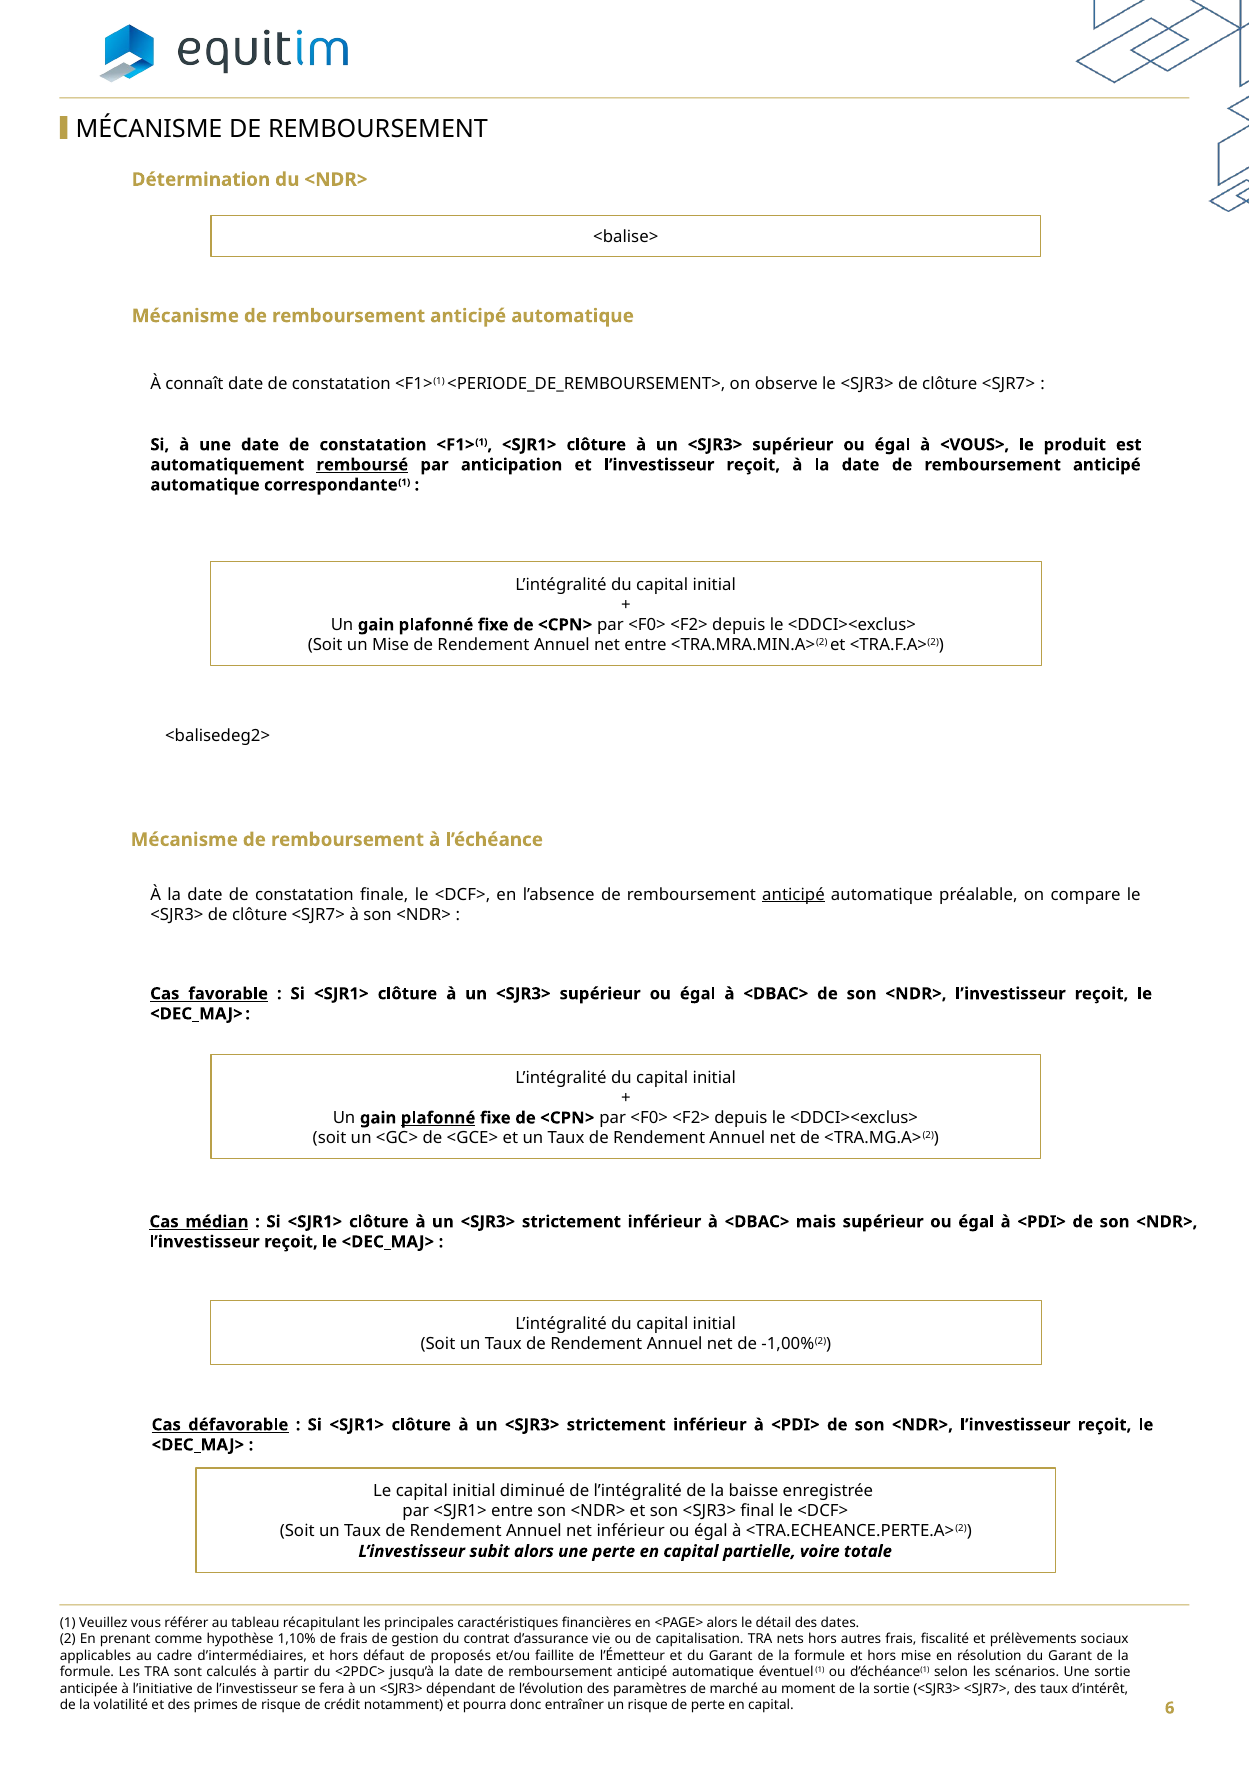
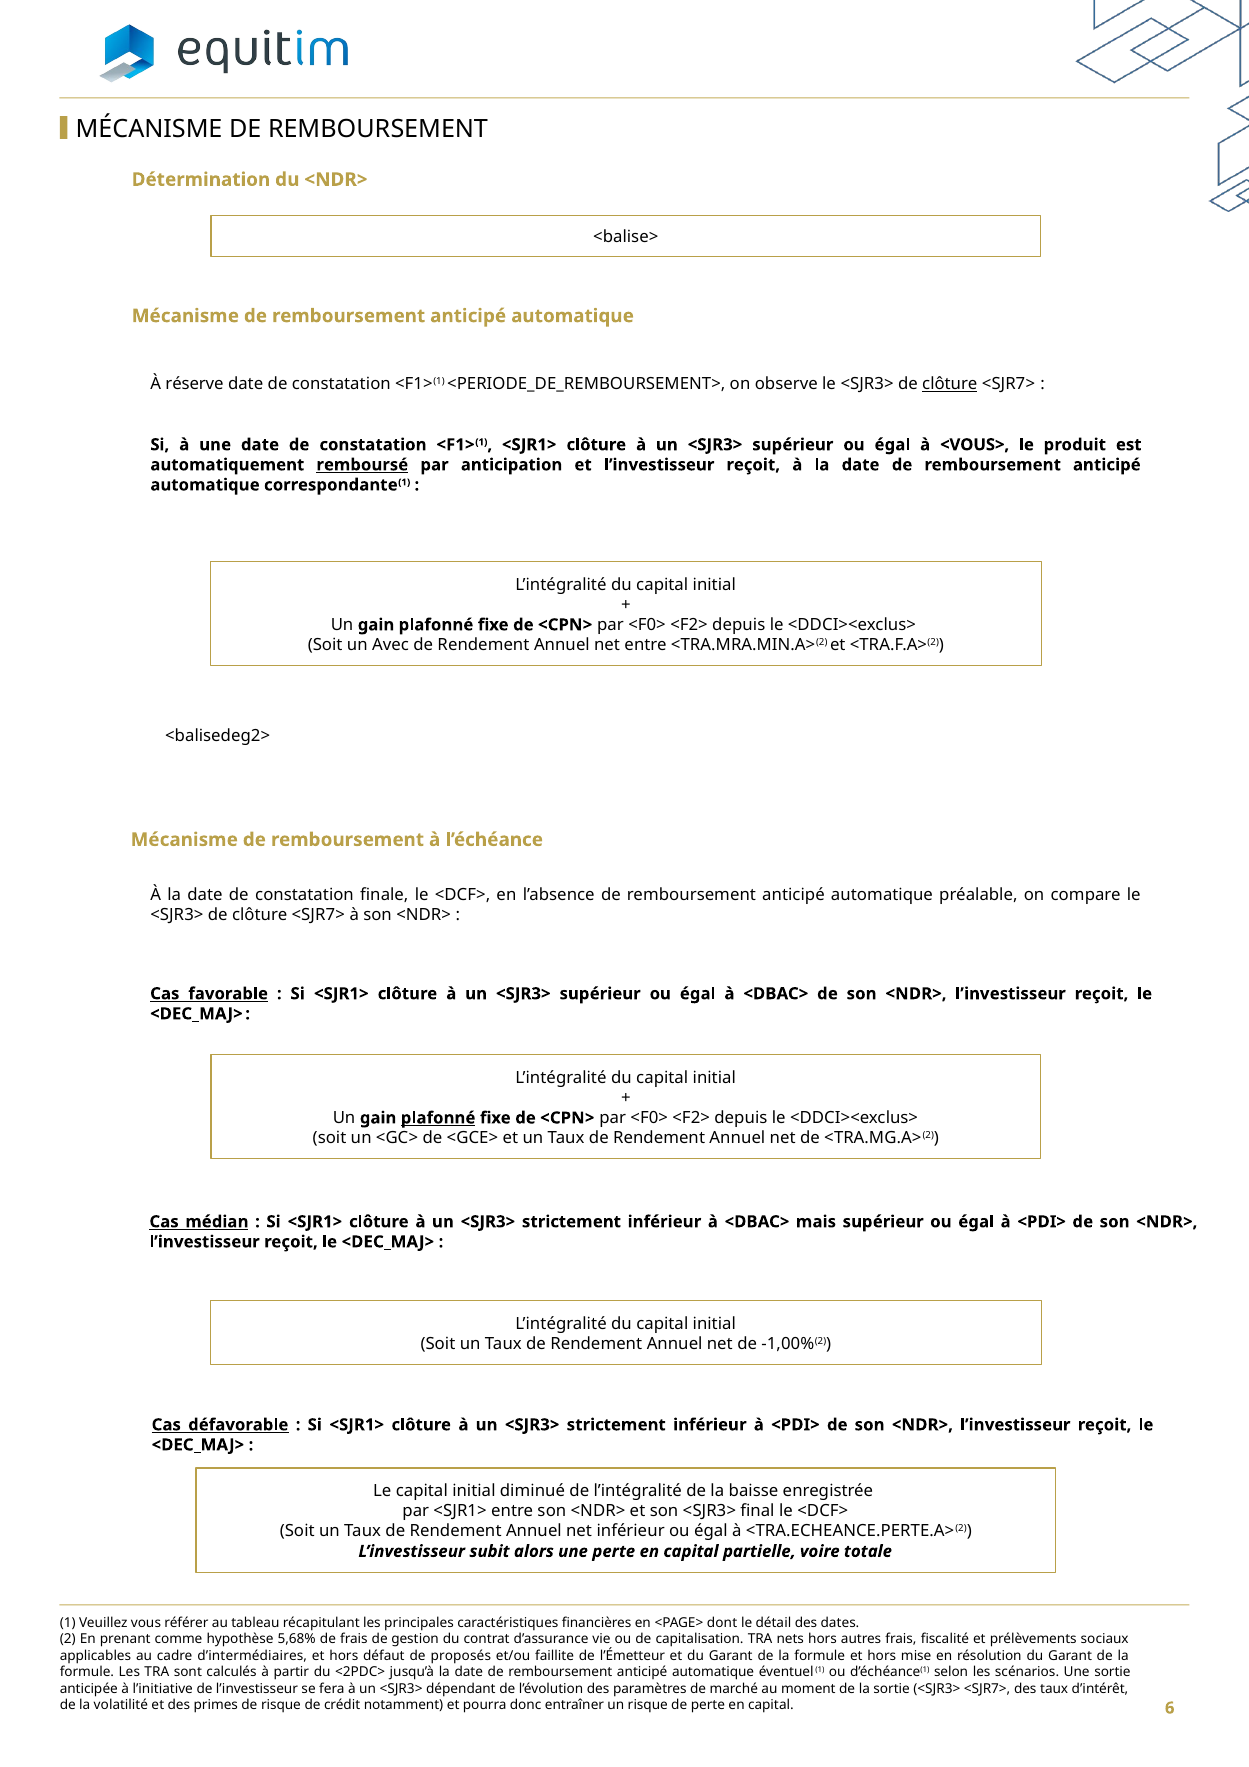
connaît: connaît -> réserve (195, 384)
clôture underline: none -> present (950, 384)
un Mise: Mise -> Avec (391, 645)
anticipé underline: present -> none (793, 894)
<PAGE> alors: alors -> dont (722, 1623)
1,10%: 1,10% -> 5,68% (297, 1639)
